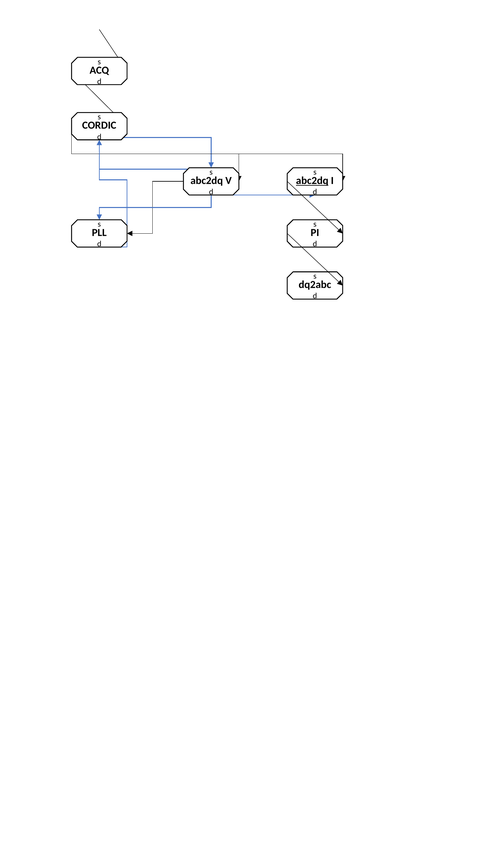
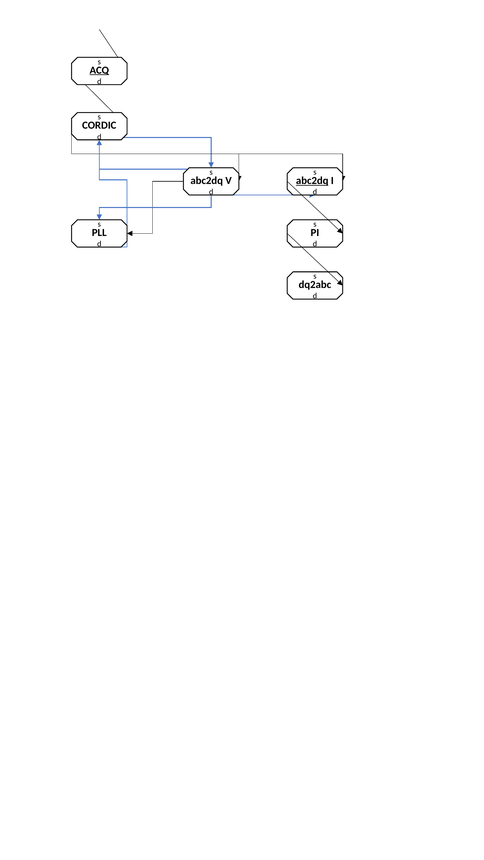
ACQ underline: none -> present (99, 70)
